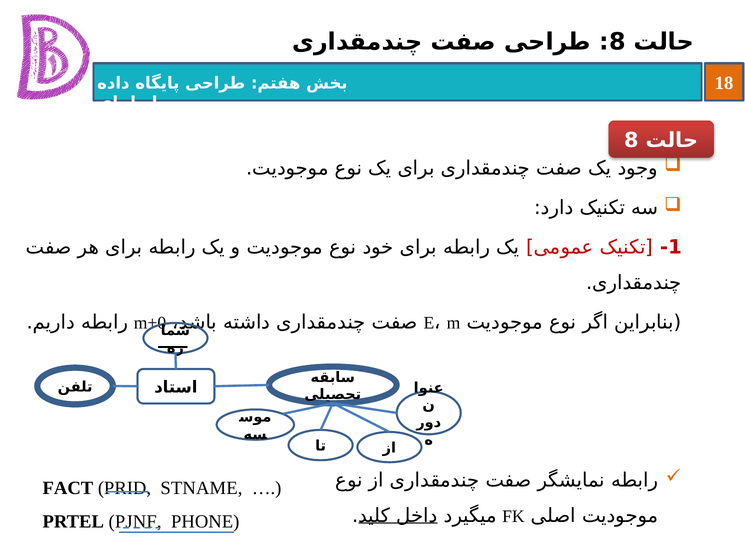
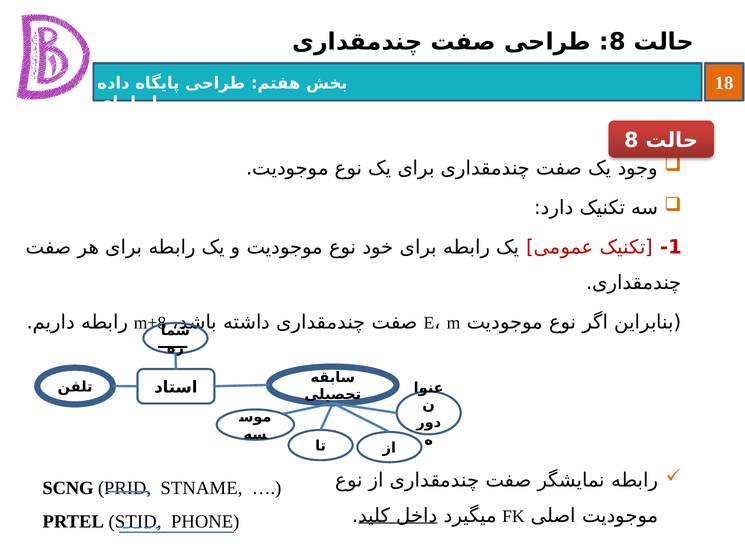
m+0: m+0 -> m+8 (150, 323)
FACT: FACT -> SCNG (68, 488)
PJNF: PJNF -> STID (135, 522)
